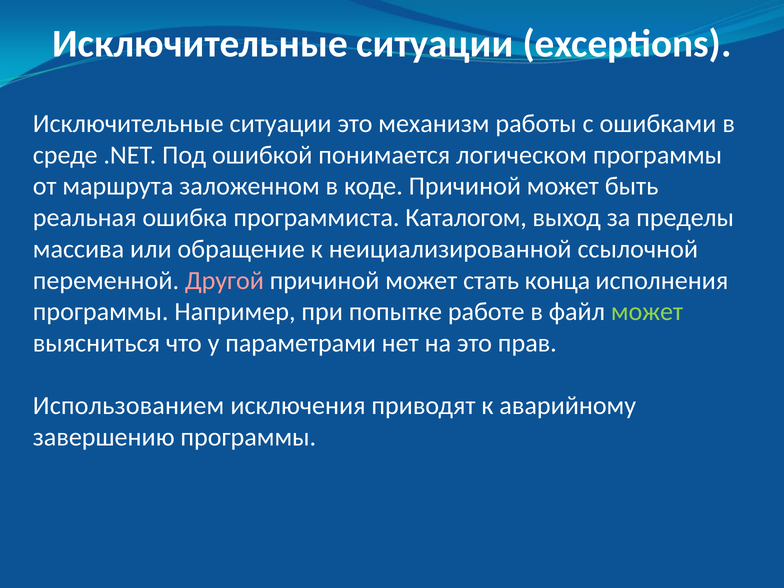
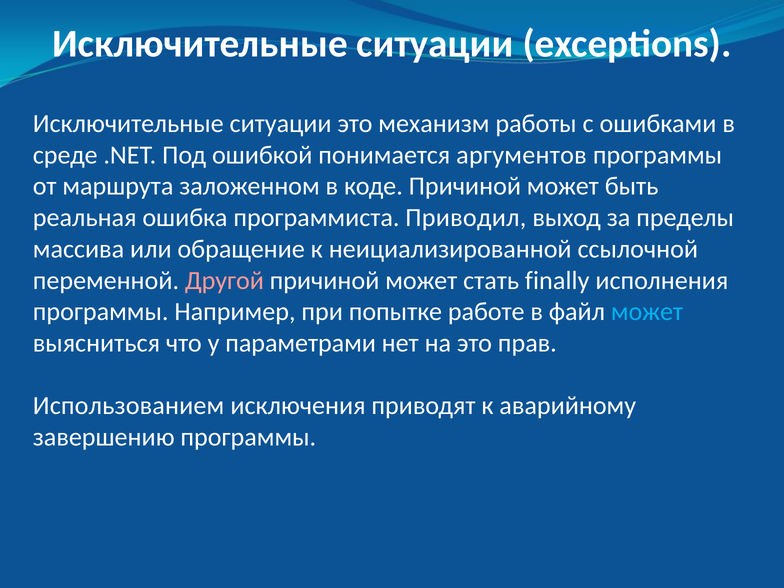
логическом: логическом -> аргументов (521, 155)
Каталогом: Каталогом -> Приводил (466, 218)
конца: конца -> finally (557, 280)
может colour: light green -> light blue (647, 312)
